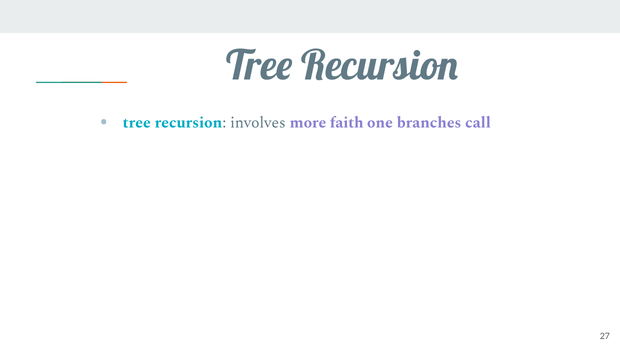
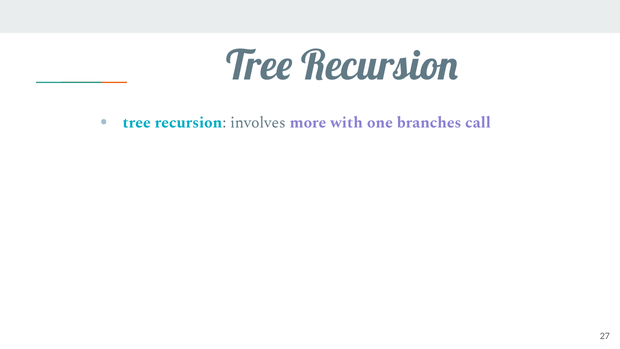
faith: faith -> with (347, 123)
